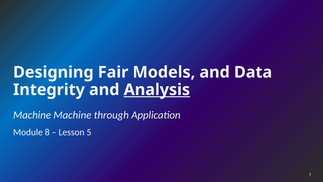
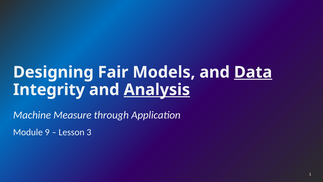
Data underline: none -> present (253, 72)
Machine Machine: Machine -> Measure (72, 115)
8: 8 -> 9 (47, 132)
5: 5 -> 3 (89, 132)
